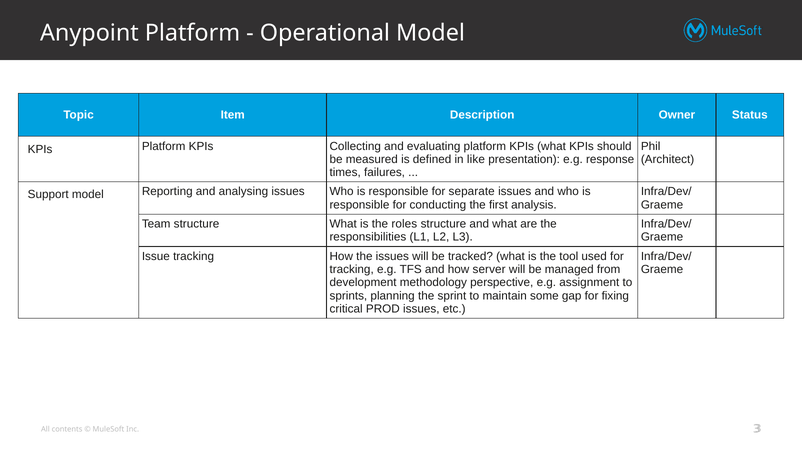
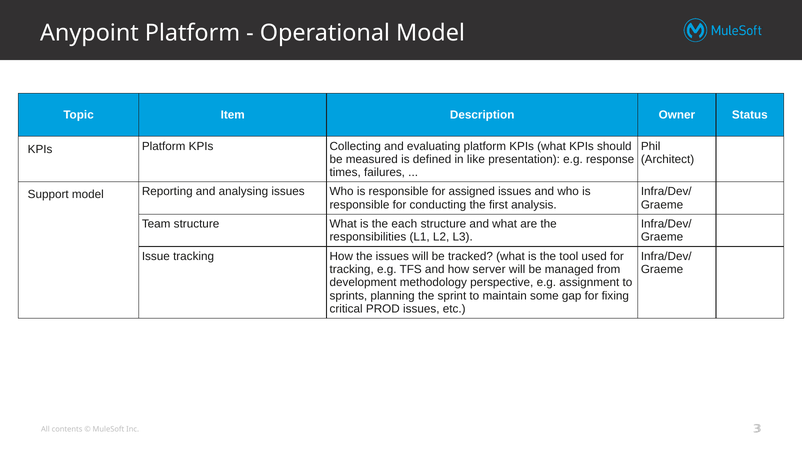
separate: separate -> assigned (472, 192)
roles: roles -> each (404, 224)
